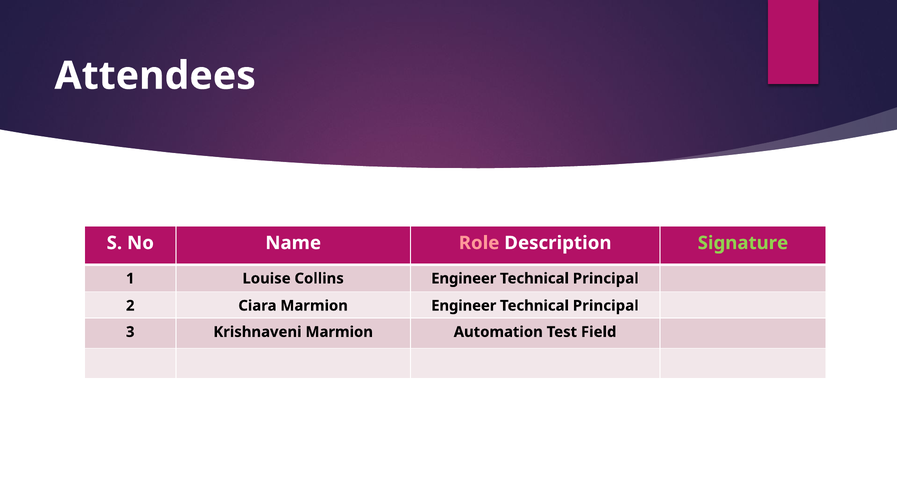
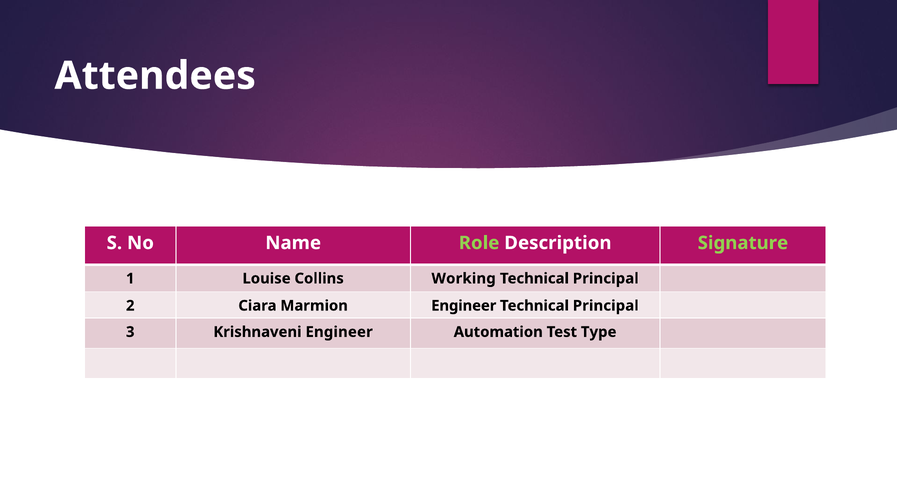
Role colour: pink -> light green (479, 243)
Collins Engineer: Engineer -> Working (464, 279)
Krishnaveni Marmion: Marmion -> Engineer (339, 332)
Field: Field -> Type (599, 332)
